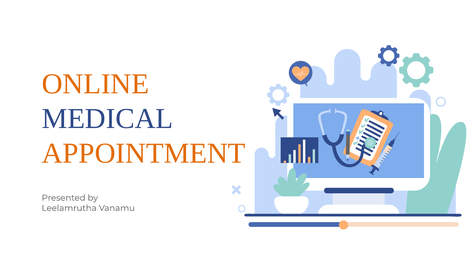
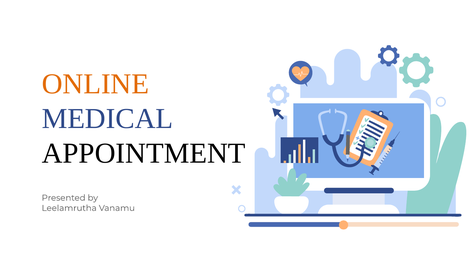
APPOINTMENT colour: orange -> black (144, 153)
